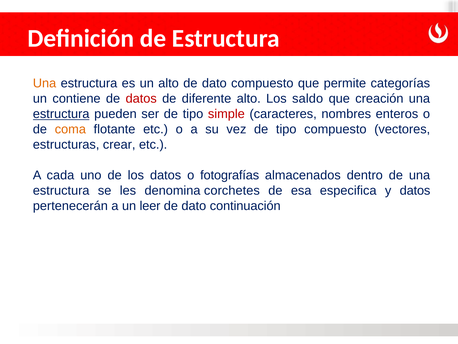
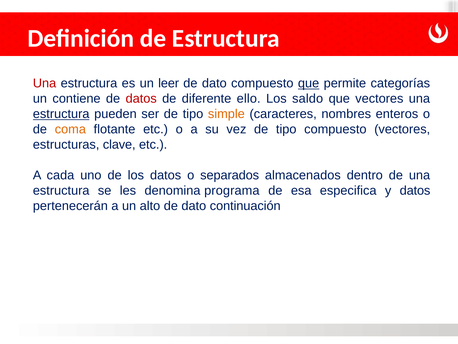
Una colour: orange -> red (45, 83)
un alto: alto -> leer (169, 83)
que underline: none -> present (309, 83)
diferente alto: alto -> ello (249, 99)
que creación: creación -> vectores (379, 99)
simple colour: red -> orange (226, 114)
crear: crear -> clave (119, 144)
fotografías: fotografías -> separados (230, 175)
corchetes: corchetes -> programa (232, 190)
leer: leer -> alto (150, 206)
